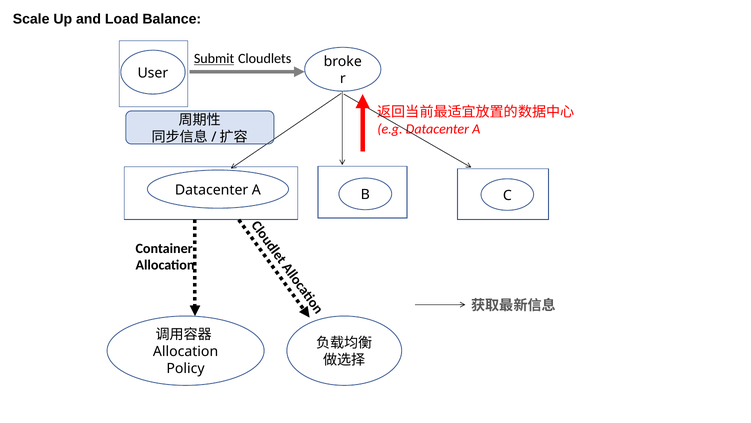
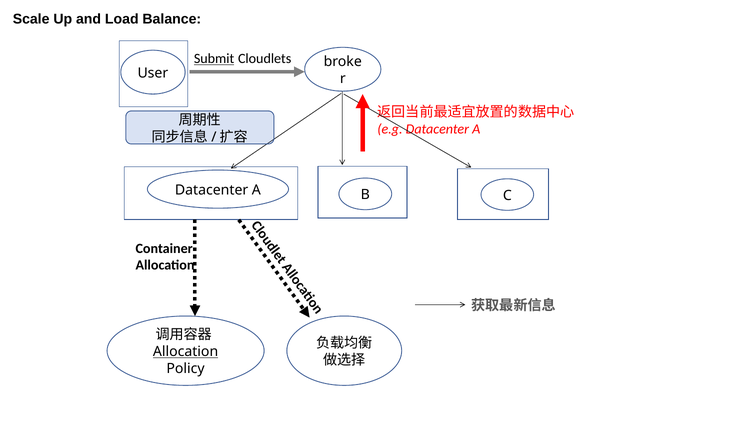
Allocation underline: none -> present (186, 351)
